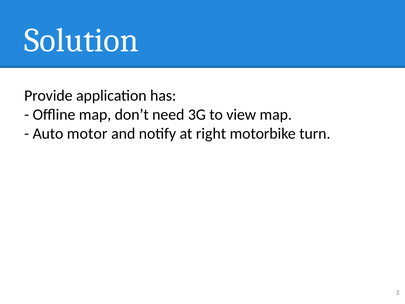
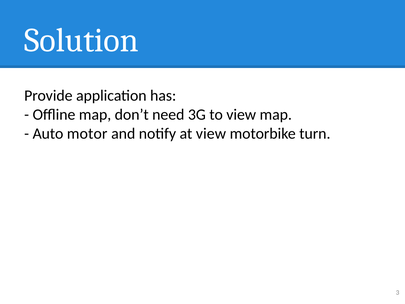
at right: right -> view (211, 133)
